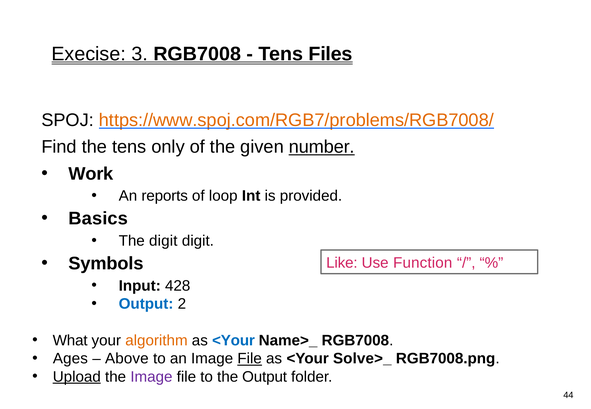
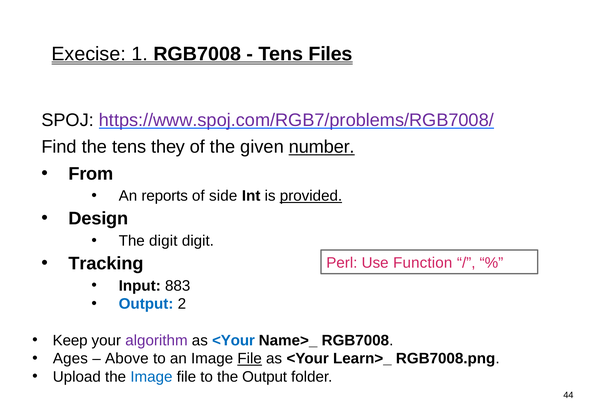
3: 3 -> 1 (140, 54)
https://www.spoj.com/RGB7/problems/RGB7008/ colour: orange -> purple (296, 120)
only: only -> they (168, 147)
Work: Work -> From (91, 174)
loop: loop -> side (223, 196)
provided underline: none -> present (311, 196)
Basics: Basics -> Design (98, 219)
Symbols: Symbols -> Tracking (106, 264)
Like: Like -> Perl (342, 263)
428: 428 -> 883 (178, 286)
What: What -> Keep (70, 340)
algorithm colour: orange -> purple (156, 340)
Solve>_: Solve>_ -> Learn>_ (362, 359)
Upload underline: present -> none (77, 377)
Image colour: purple -> blue (151, 377)
